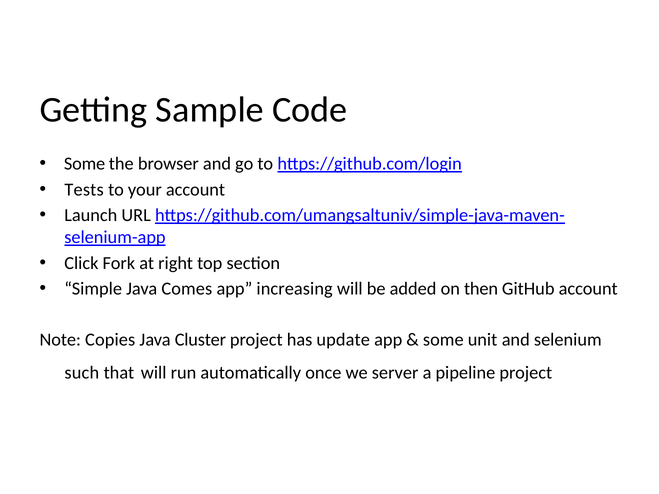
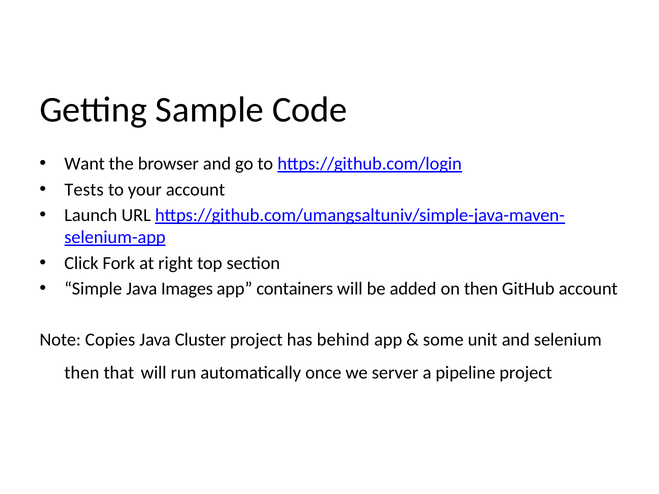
Some: Some -> Want (85, 164)
Comes: Comes -> Images (187, 289)
increasing: increasing -> containers (295, 289)
update: update -> behind (343, 340)
such: such -> then (82, 373)
